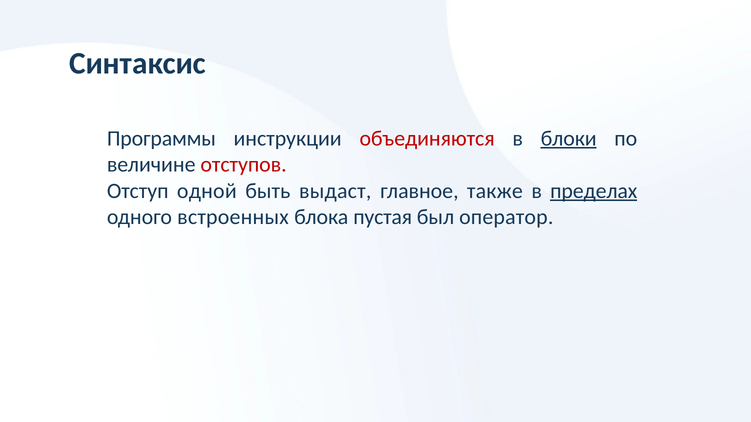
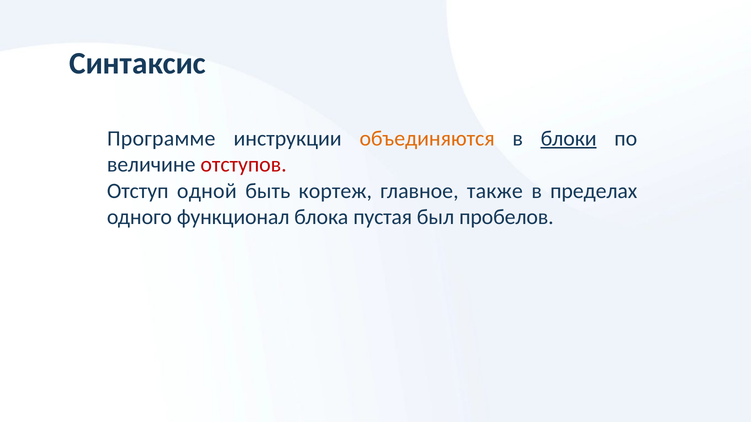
Программы: Программы -> Программе (161, 139)
объединяются colour: red -> orange (427, 139)
выдаст: выдаст -> кортеж (335, 191)
пределах underline: present -> none (594, 191)
встроенных: встроенных -> функционал (233, 217)
оператор: оператор -> пробелов (506, 217)
